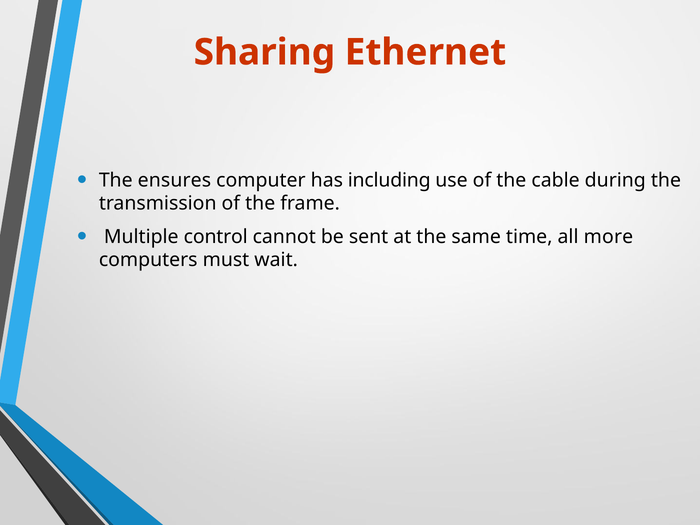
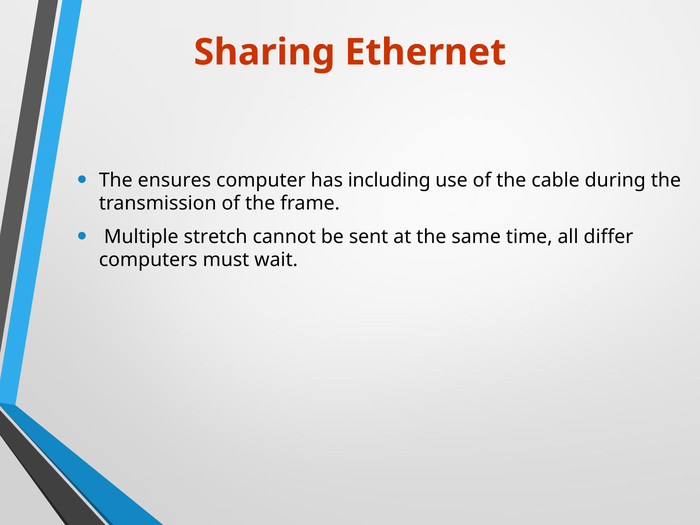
control: control -> stretch (216, 237)
more: more -> differ (608, 237)
